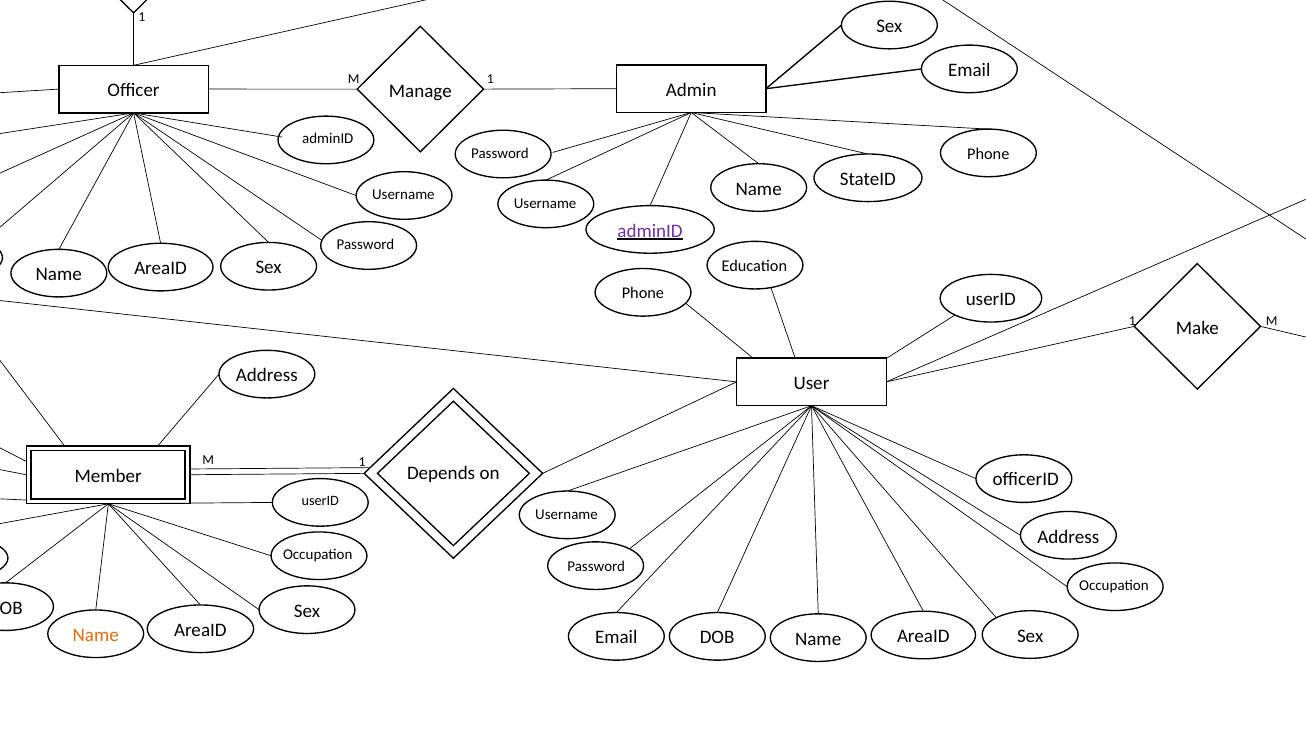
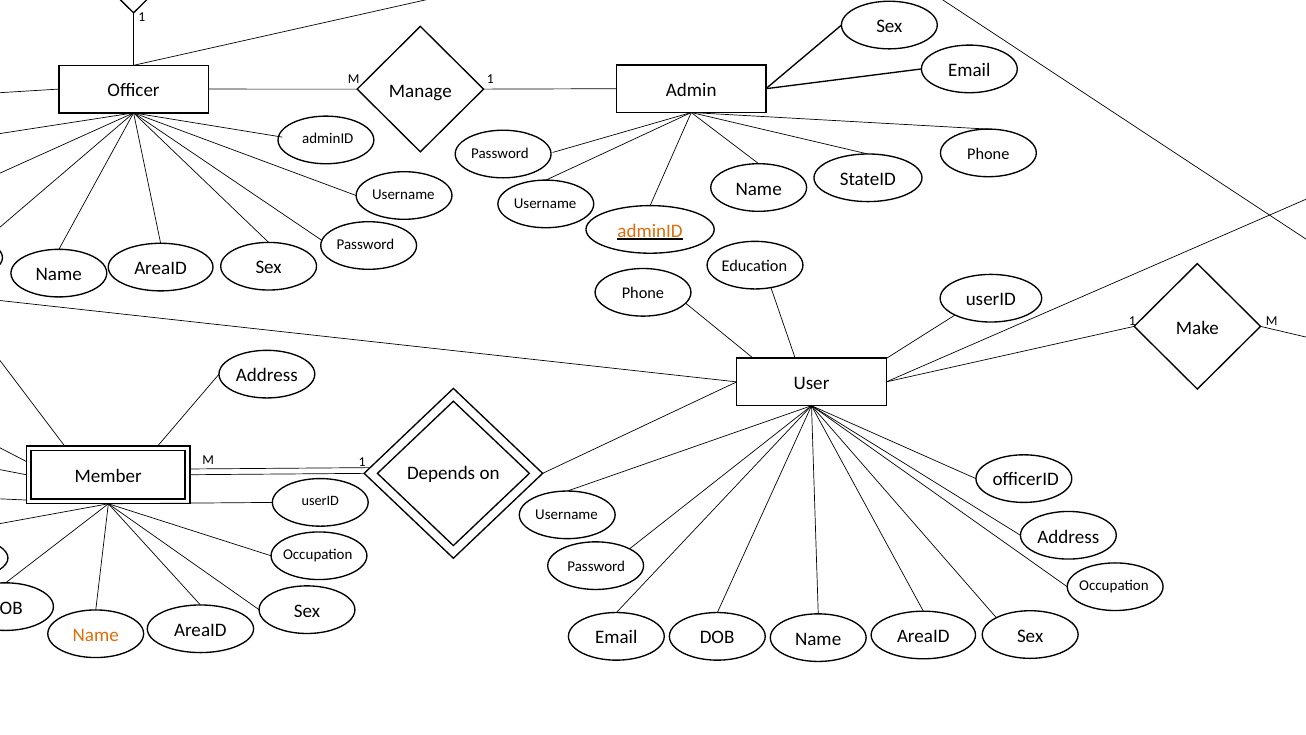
adminID colour: purple -> orange (650, 231)
